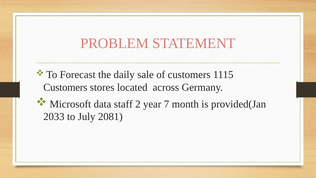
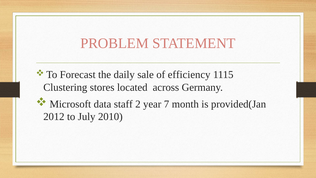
of customers: customers -> efficiency (189, 75)
Customers: Customers -> Clustering (65, 87)
2033: 2033 -> 2012 (54, 117)
2081: 2081 -> 2010 (110, 117)
